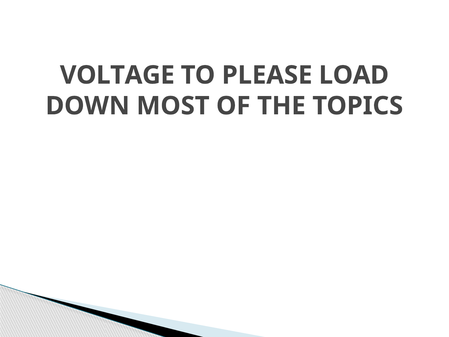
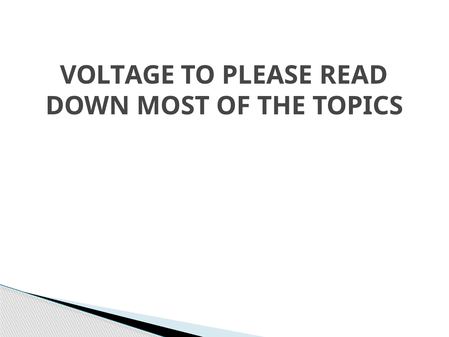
LOAD: LOAD -> READ (354, 75)
